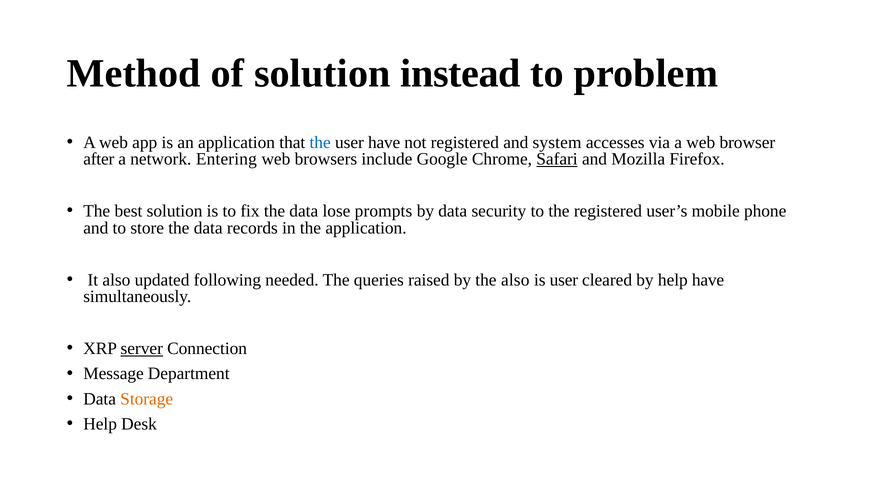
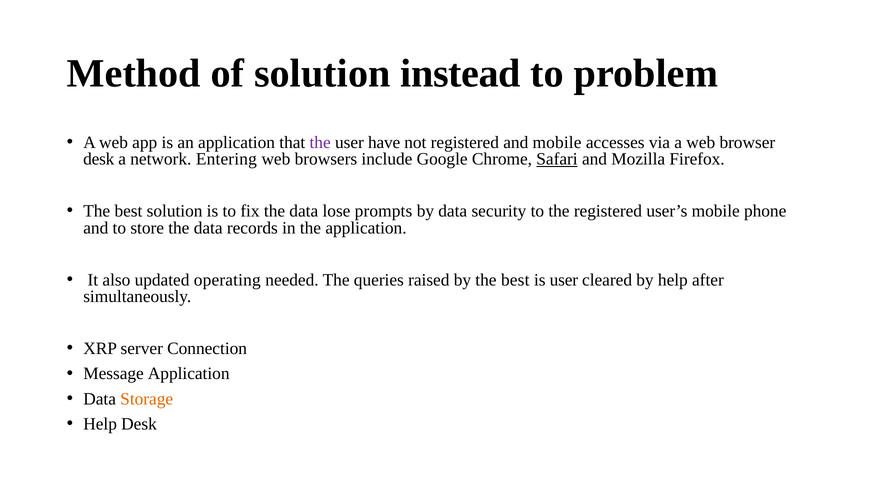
the colour: blue -> purple (320, 142)
and system: system -> mobile (557, 142)
after: after -> desk (99, 159)
following: following -> operating (227, 280)
by the also: also -> best (515, 280)
help have: have -> after (708, 280)
server underline: present -> none (142, 349)
Message Department: Department -> Application (189, 374)
